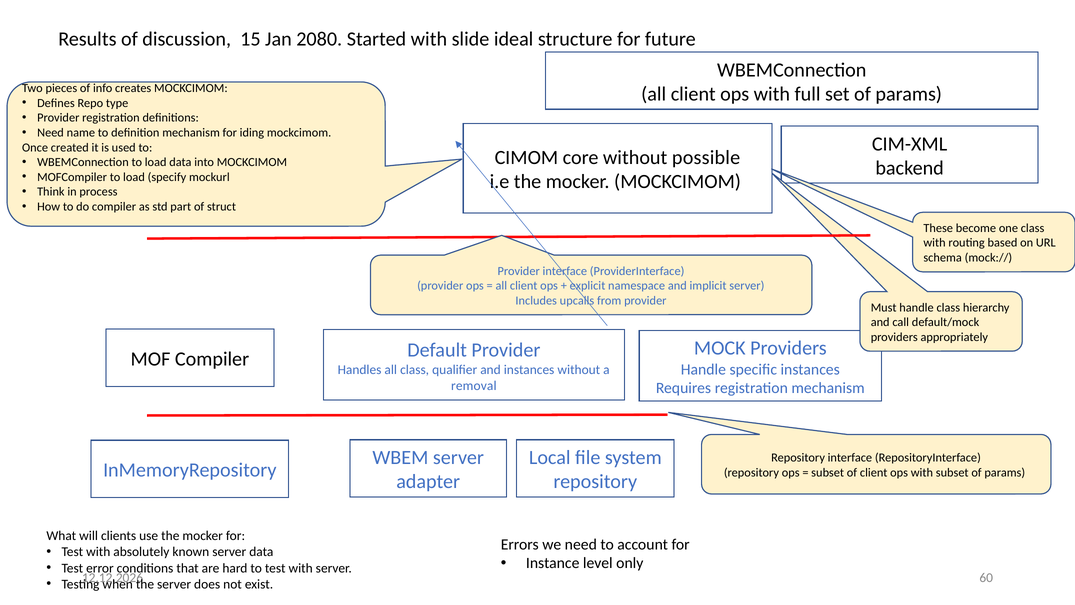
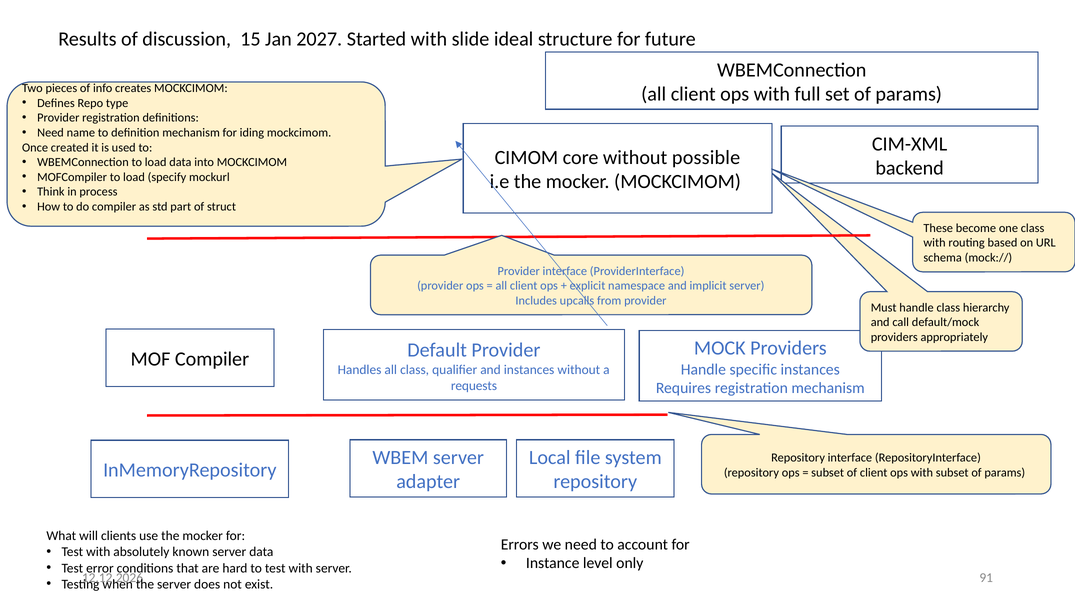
2080: 2080 -> 2027 (319, 39)
removal: removal -> requests (474, 386)
60: 60 -> 91 (986, 577)
